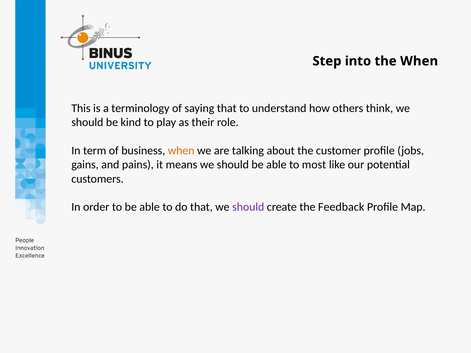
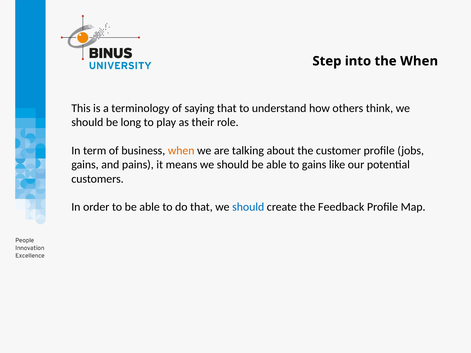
kind: kind -> long (131, 122)
to most: most -> gains (314, 165)
should colour: purple -> blue (248, 207)
